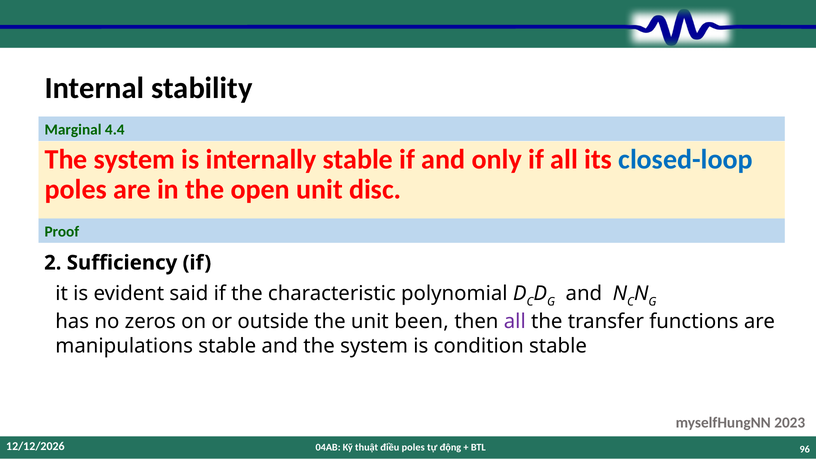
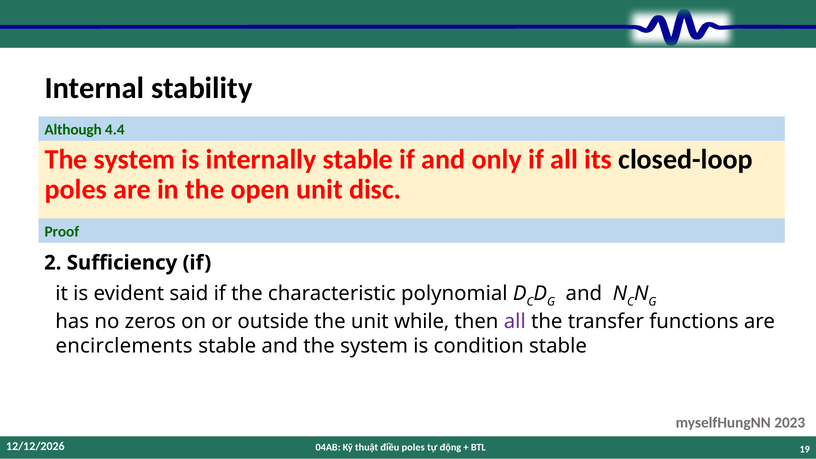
Marginal: Marginal -> Although (73, 130)
closed-loop colour: blue -> black (686, 159)
been: been -> while (422, 322)
manipulations: manipulations -> encirclements (124, 346)
96: 96 -> 19 (805, 449)
